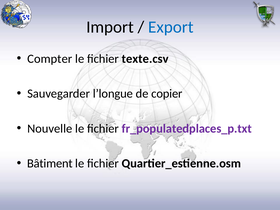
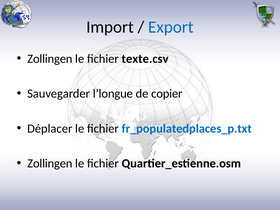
Compter: Compter -> Zollingen (50, 59)
Nouvelle: Nouvelle -> Déplacer (50, 128)
fr_populatedplaces_p.txt colour: purple -> blue (187, 128)
Bâtiment: Bâtiment -> Zollingen (50, 163)
